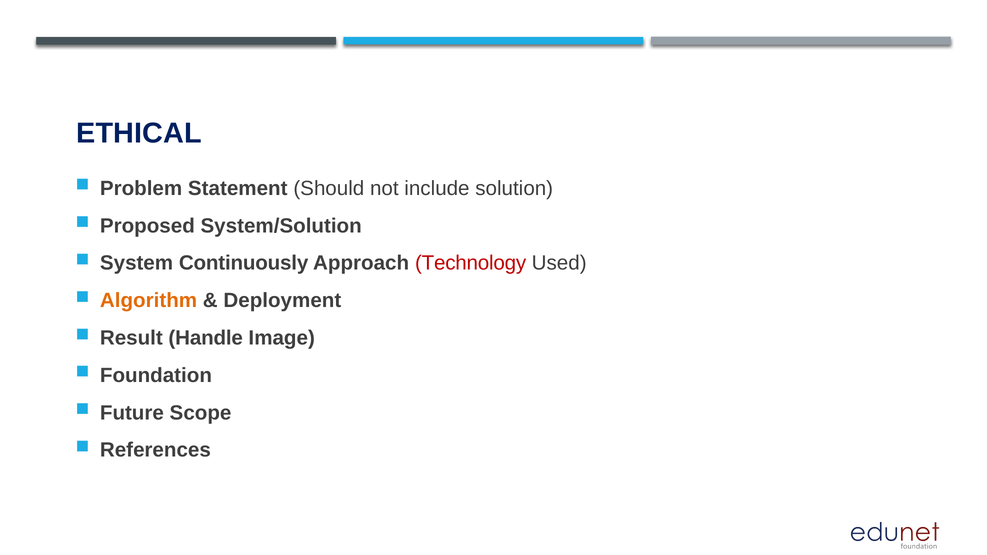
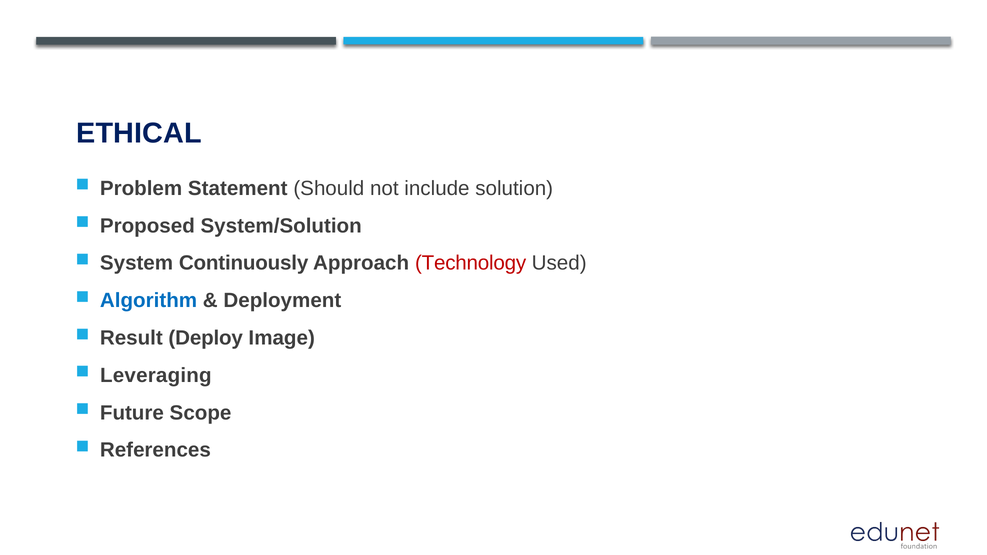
Algorithm colour: orange -> blue (149, 301)
Handle: Handle -> Deploy (206, 338)
Foundation: Foundation -> Leveraging (156, 376)
